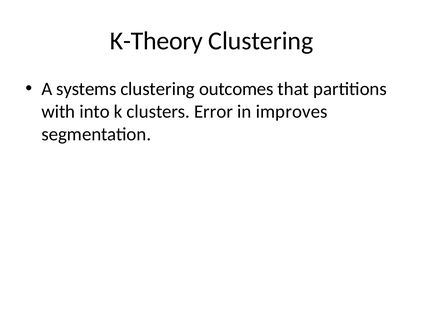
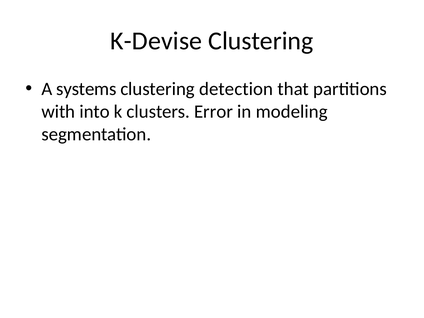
K-Theory: K-Theory -> K-Devise (156, 41)
outcomes: outcomes -> detection (236, 89)
improves: improves -> modeling (292, 112)
